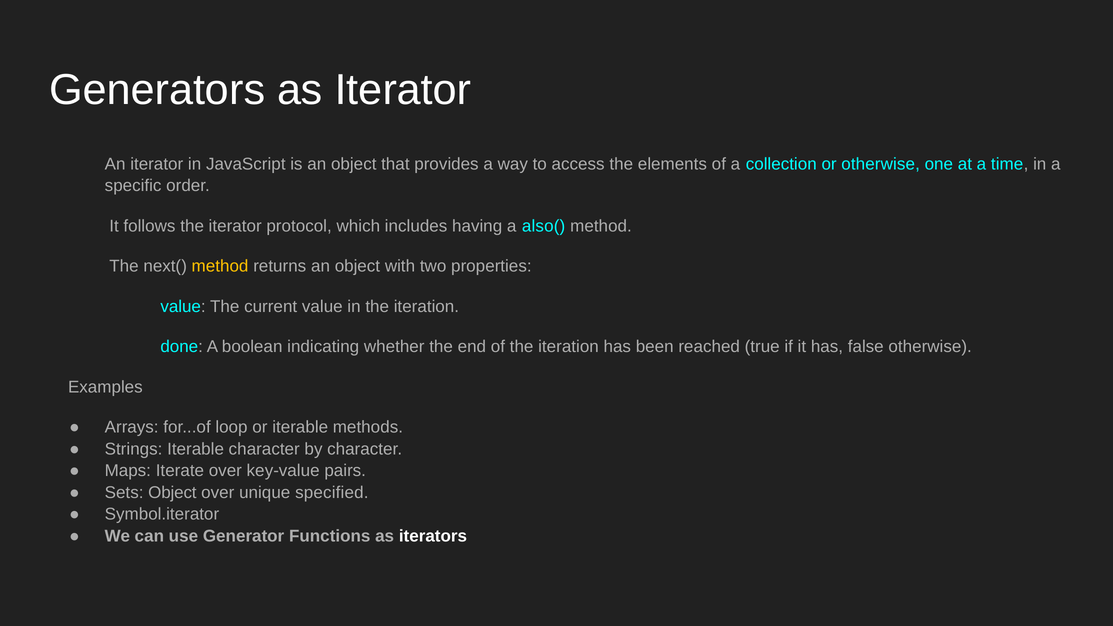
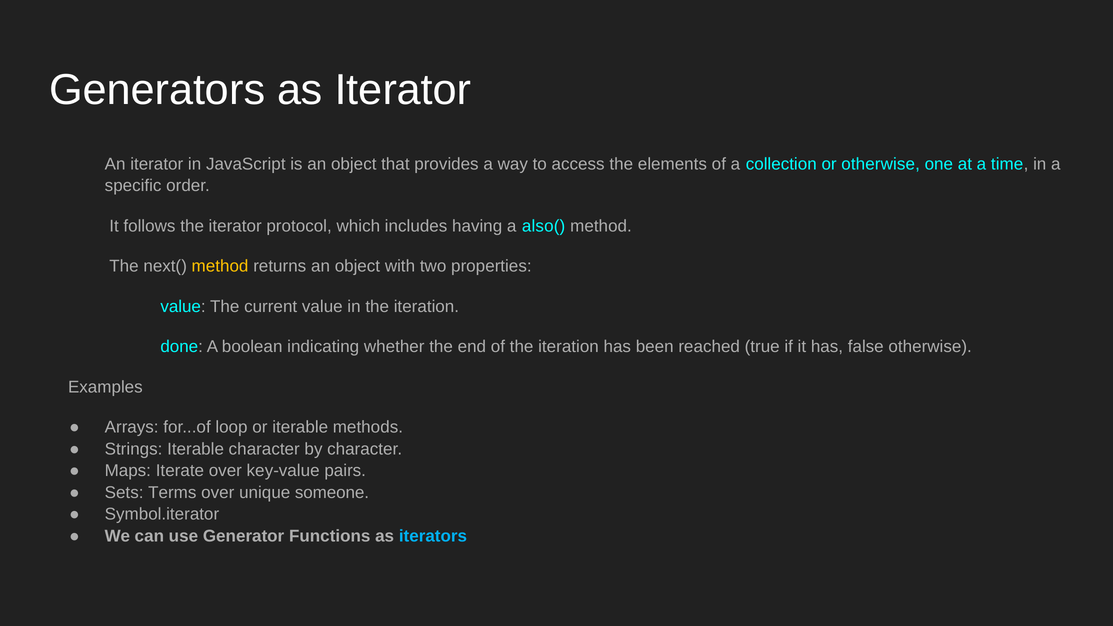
Sets Object: Object -> Terms (172, 493)
specified: specified -> someone (332, 493)
iterators colour: white -> light blue (433, 536)
